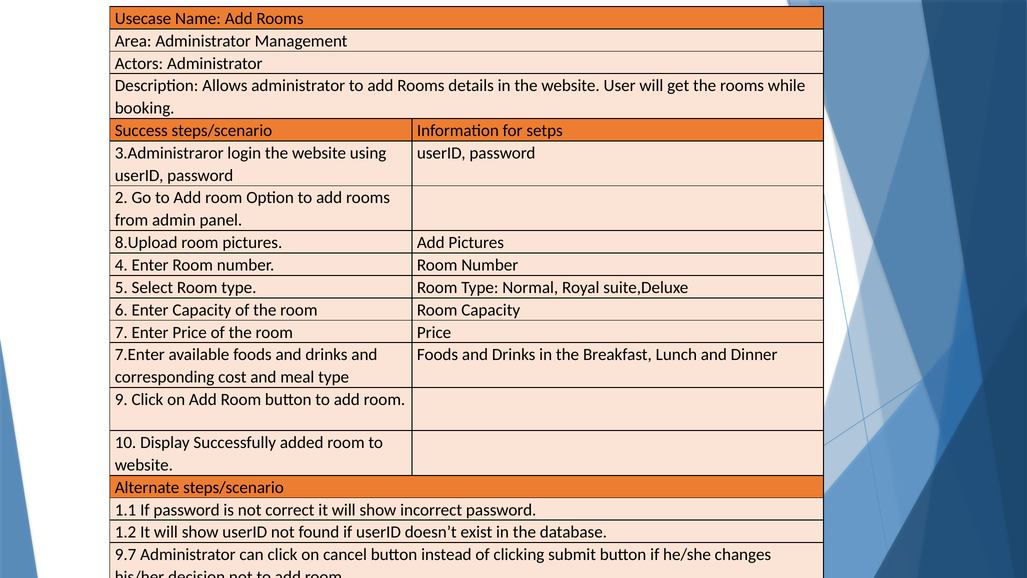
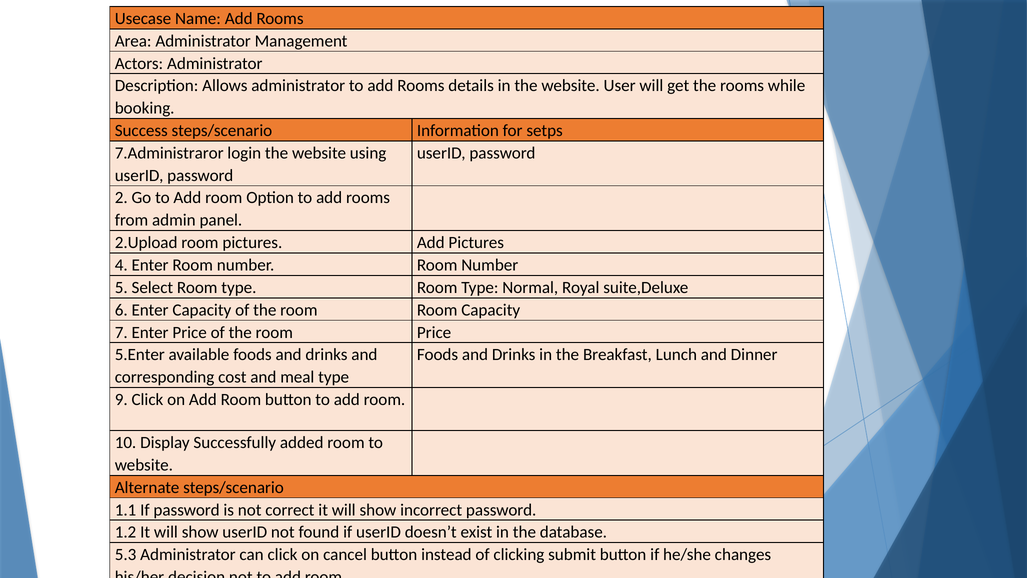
3.Administraror: 3.Administraror -> 7.Administraror (169, 153)
8.Upload: 8.Upload -> 2.Upload (146, 243)
7.Enter: 7.Enter -> 5.Enter (140, 355)
9.7: 9.7 -> 5.3 (126, 554)
